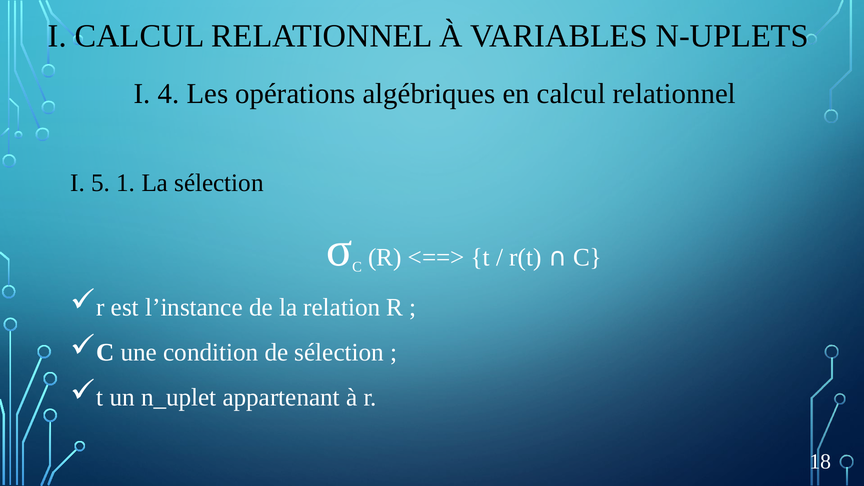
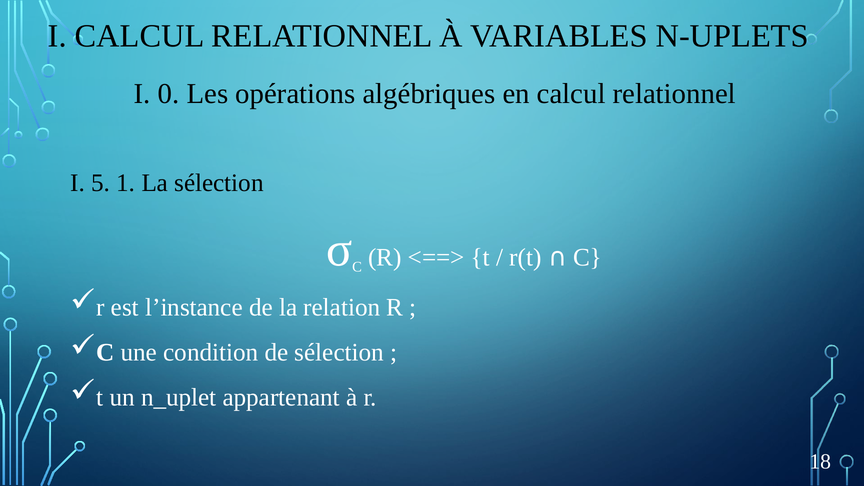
4: 4 -> 0 (169, 94)
